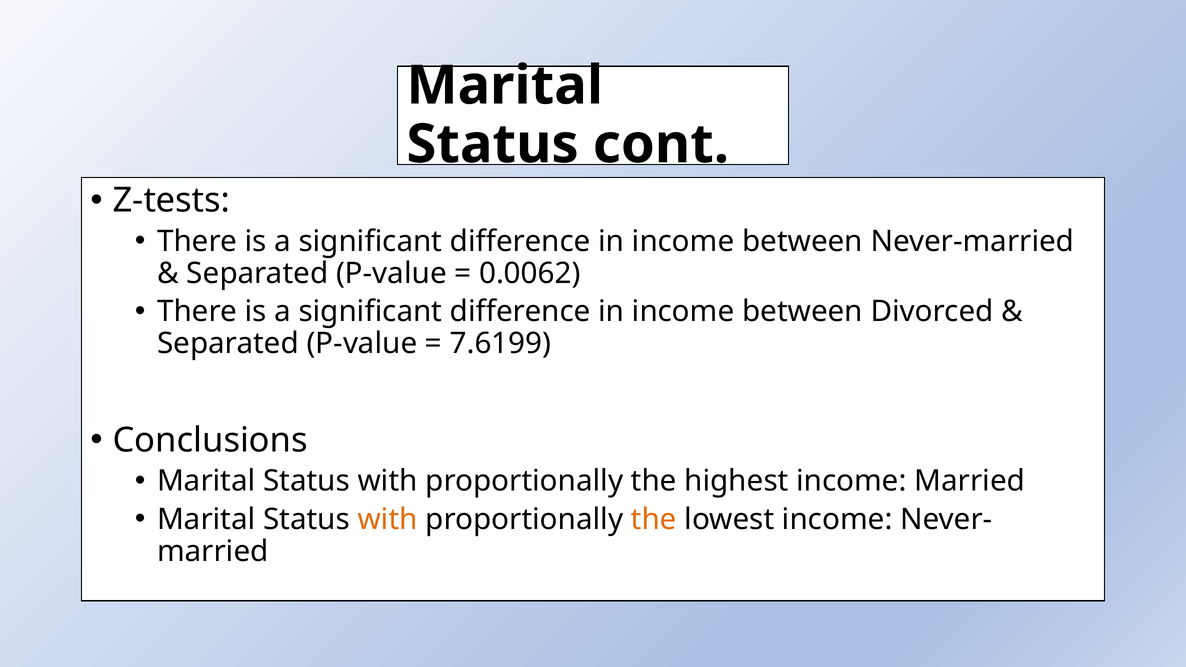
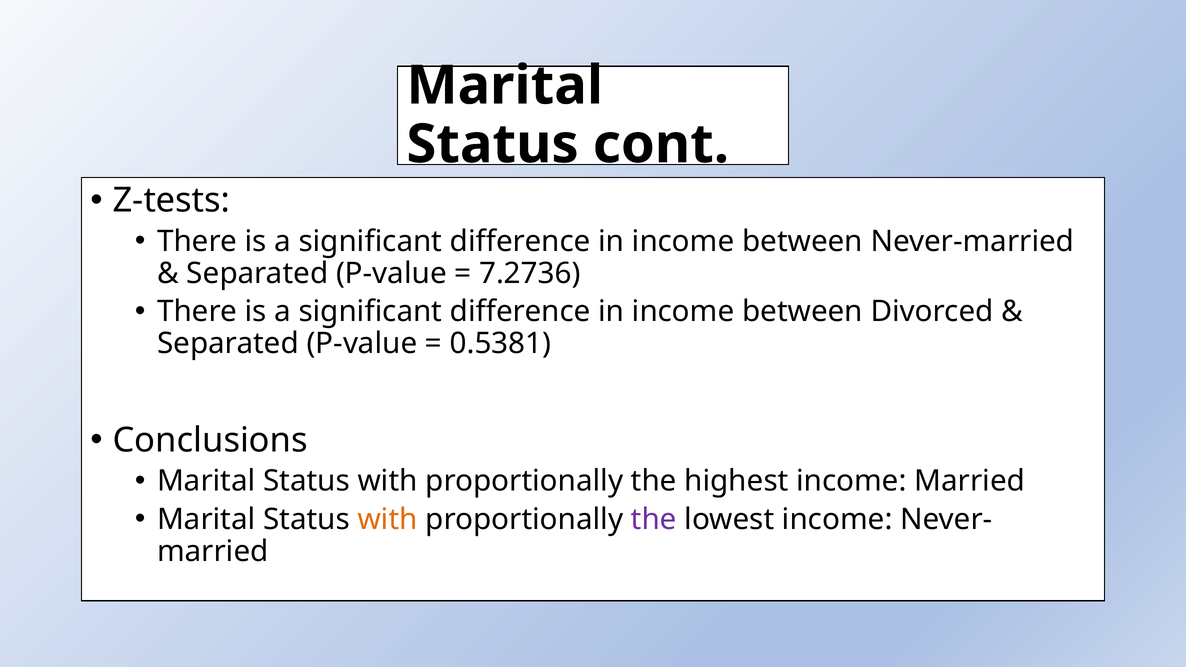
0.0062: 0.0062 -> 7.2736 (530, 273)
7.6199: 7.6199 -> 0.5381 (500, 344)
the colour: orange -> purple (654, 519)
